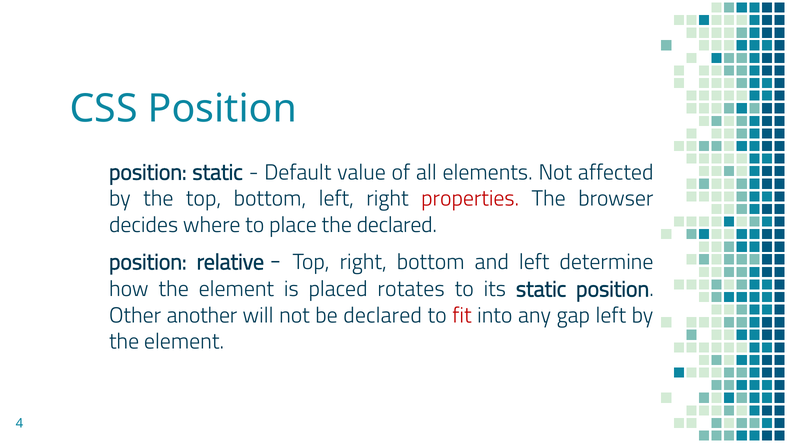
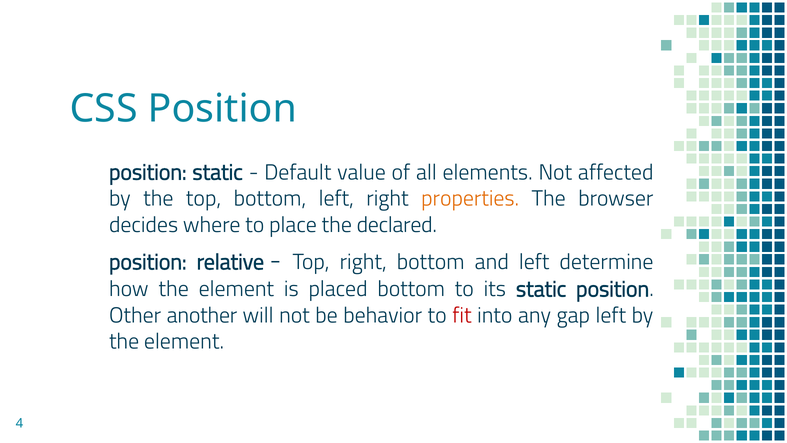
properties colour: red -> orange (470, 199)
placed rotates: rotates -> bottom (411, 289)
be declared: declared -> behavior (383, 315)
